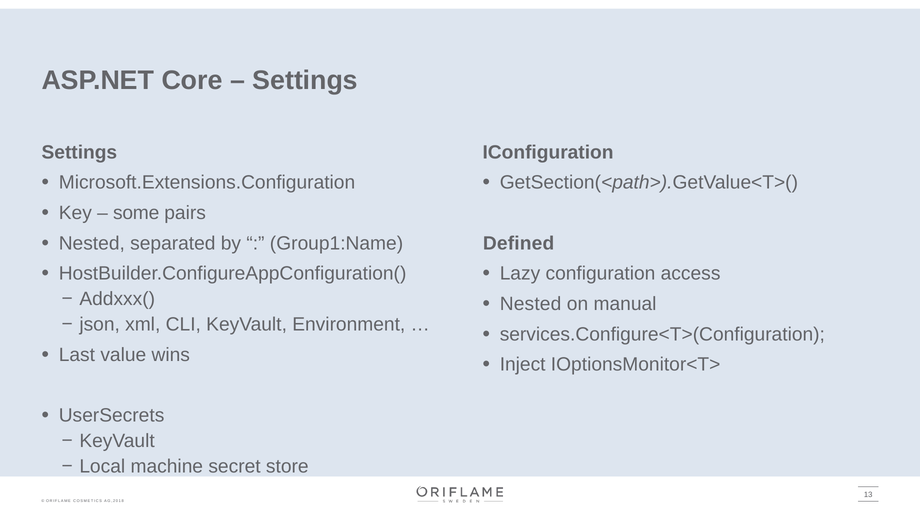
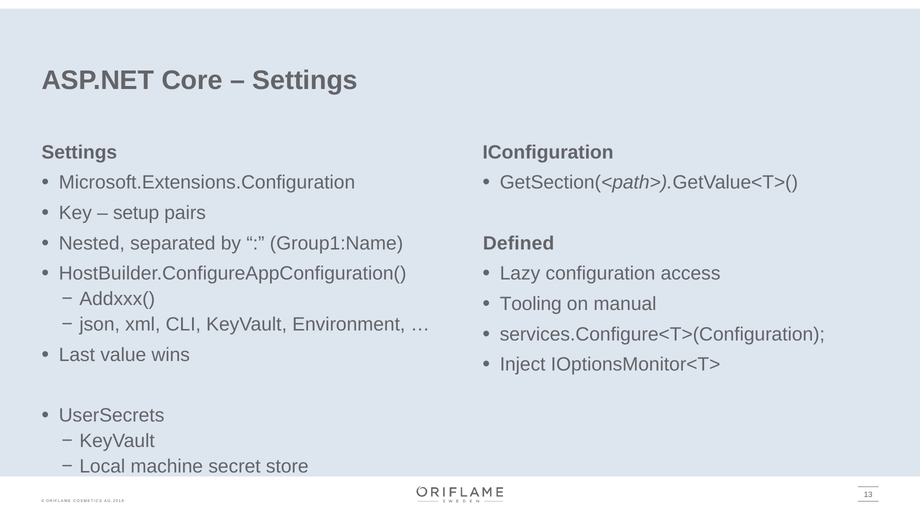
some: some -> setup (136, 213)
Nested: Nested -> Tooling (531, 304)
